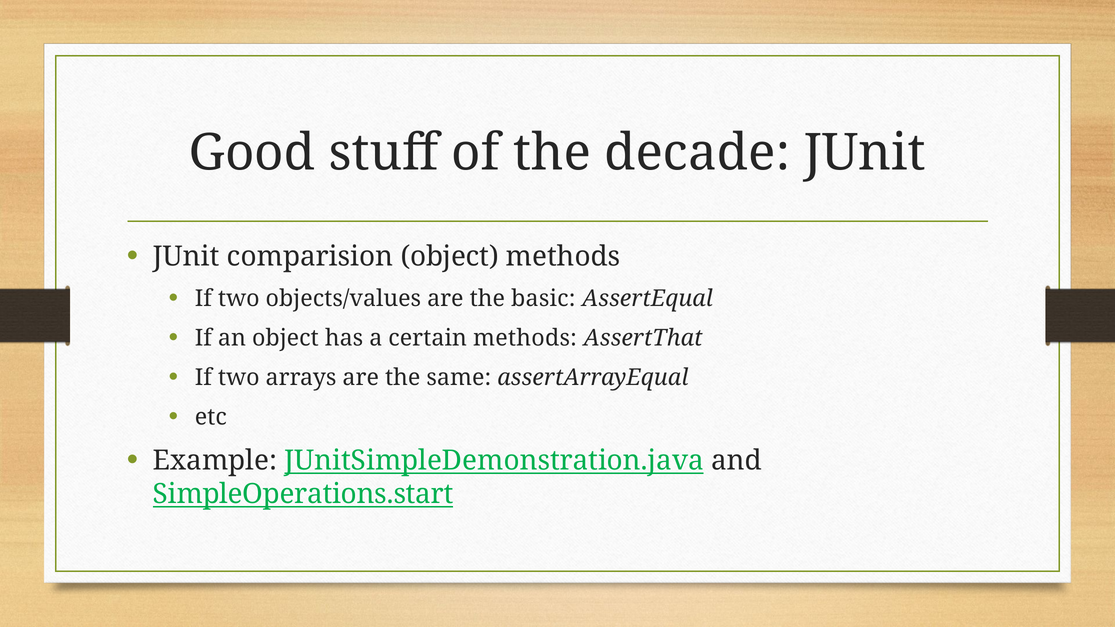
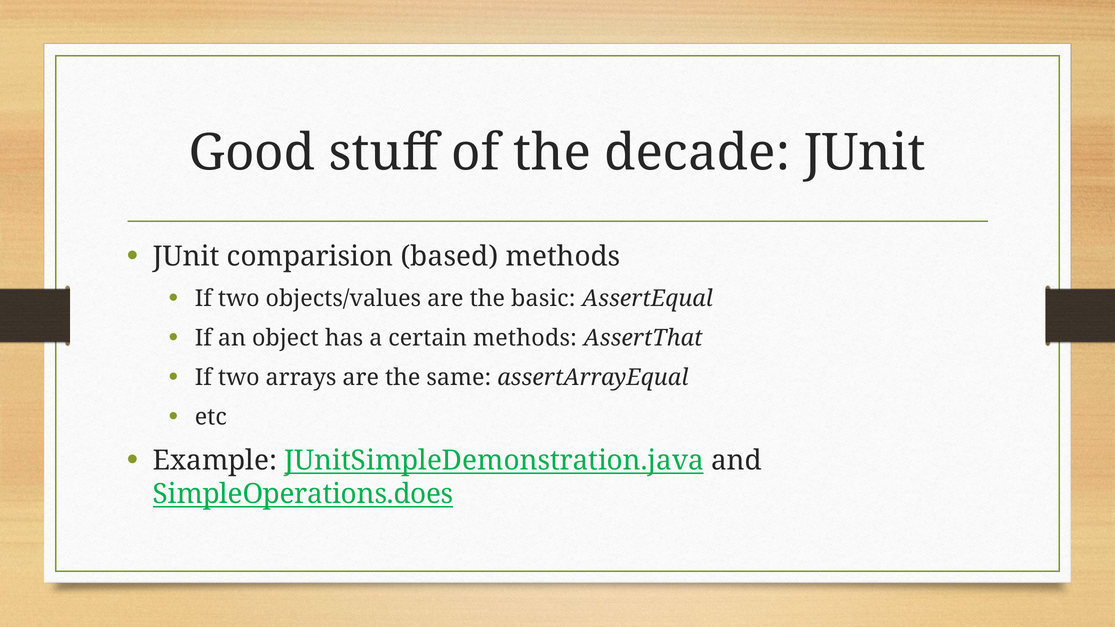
comparision object: object -> based (449, 257)
SimpleOperations.start: SimpleOperations.start -> SimpleOperations.does (303, 494)
